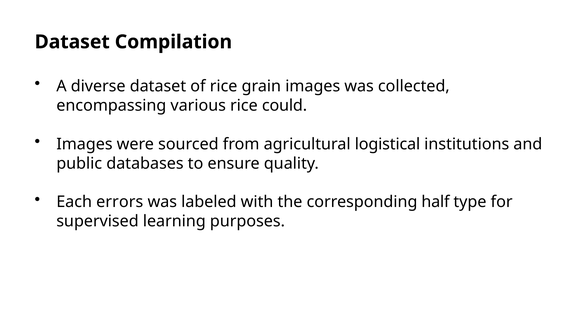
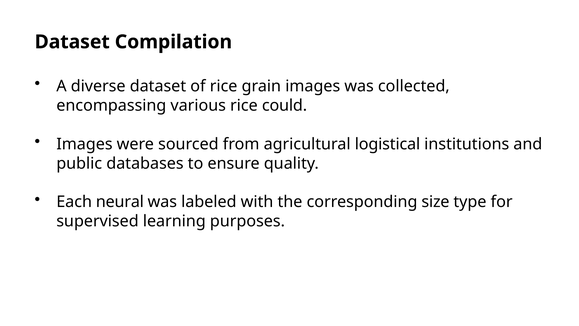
errors: errors -> neural (120, 202)
half: half -> size (435, 202)
